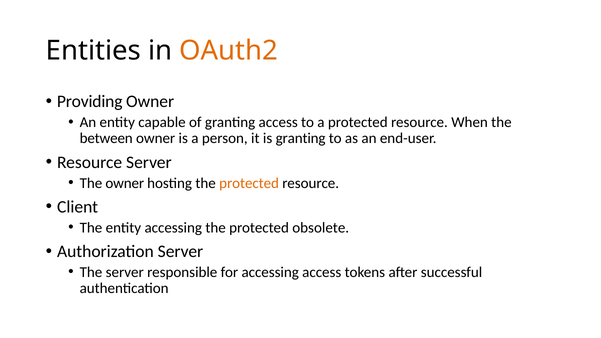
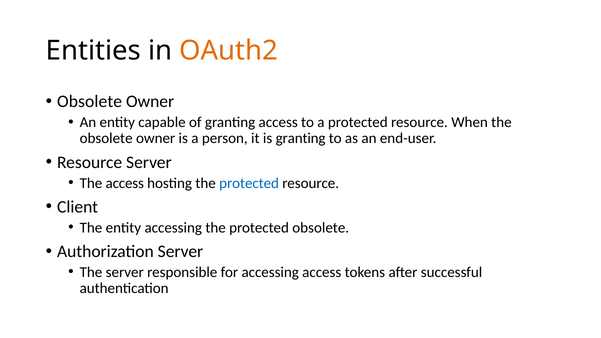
Providing: Providing -> Obsolete (90, 102)
between: between -> obsolete (106, 139)
The owner: owner -> access (125, 183)
protected colour: orange -> blue (249, 183)
